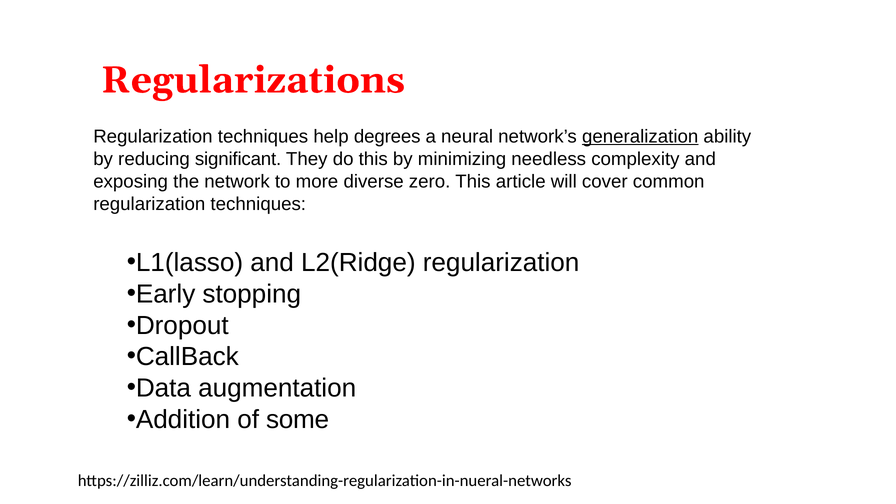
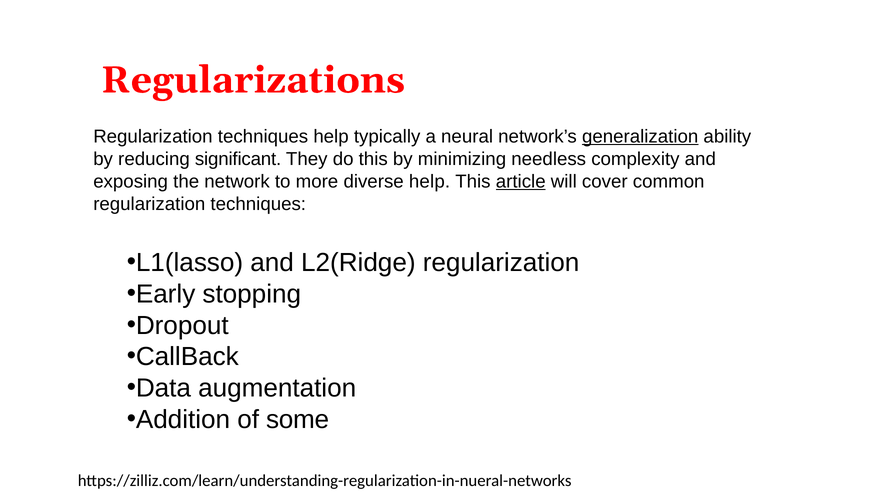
degrees: degrees -> typically (387, 137)
diverse zero: zero -> help (430, 181)
article underline: none -> present (521, 181)
